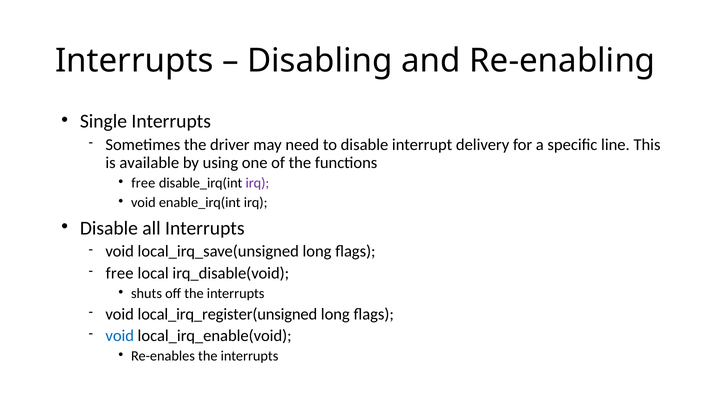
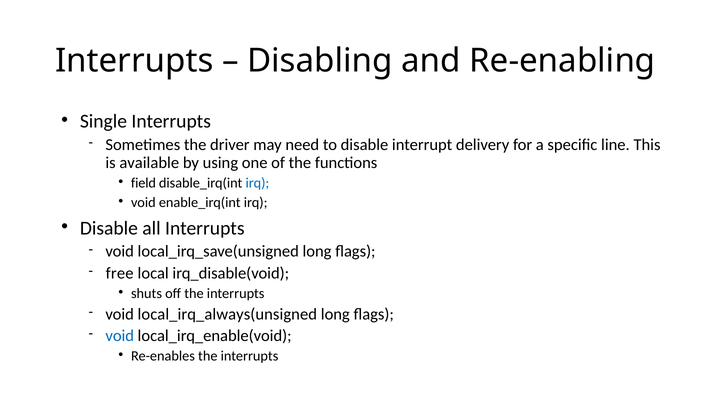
free: free -> field (143, 183)
irq colour: purple -> blue (257, 183)
local_irq_register(unsigned: local_irq_register(unsigned -> local_irq_always(unsigned (227, 314)
